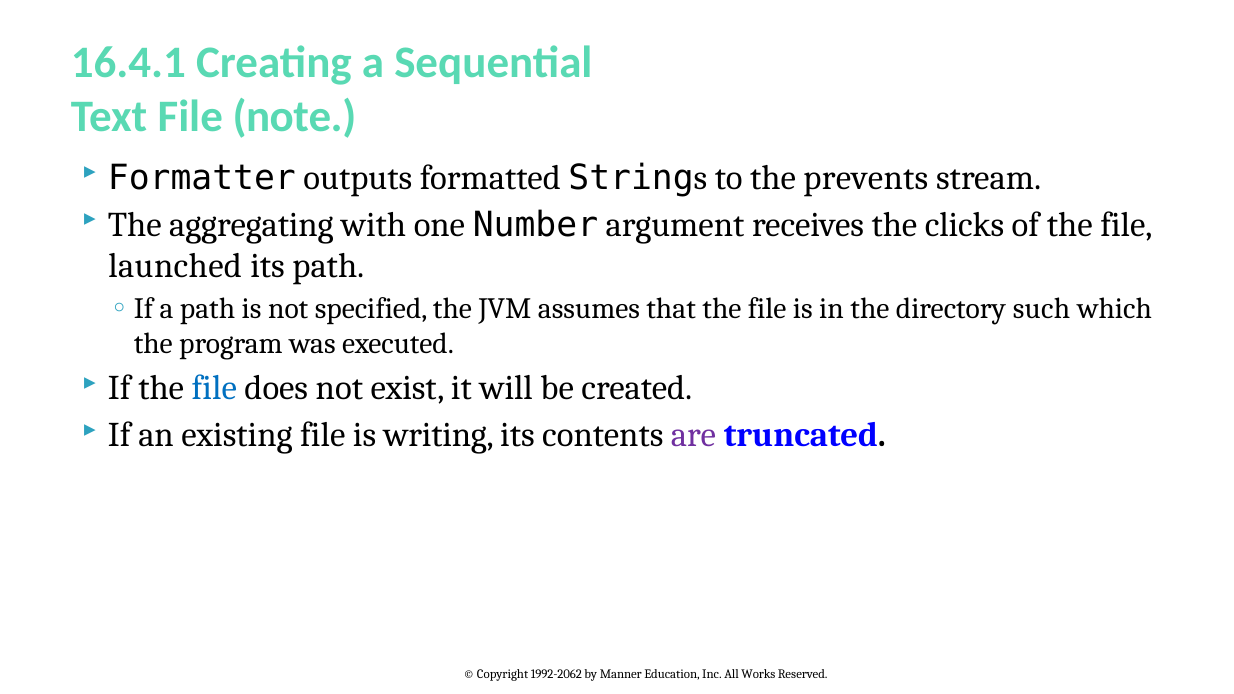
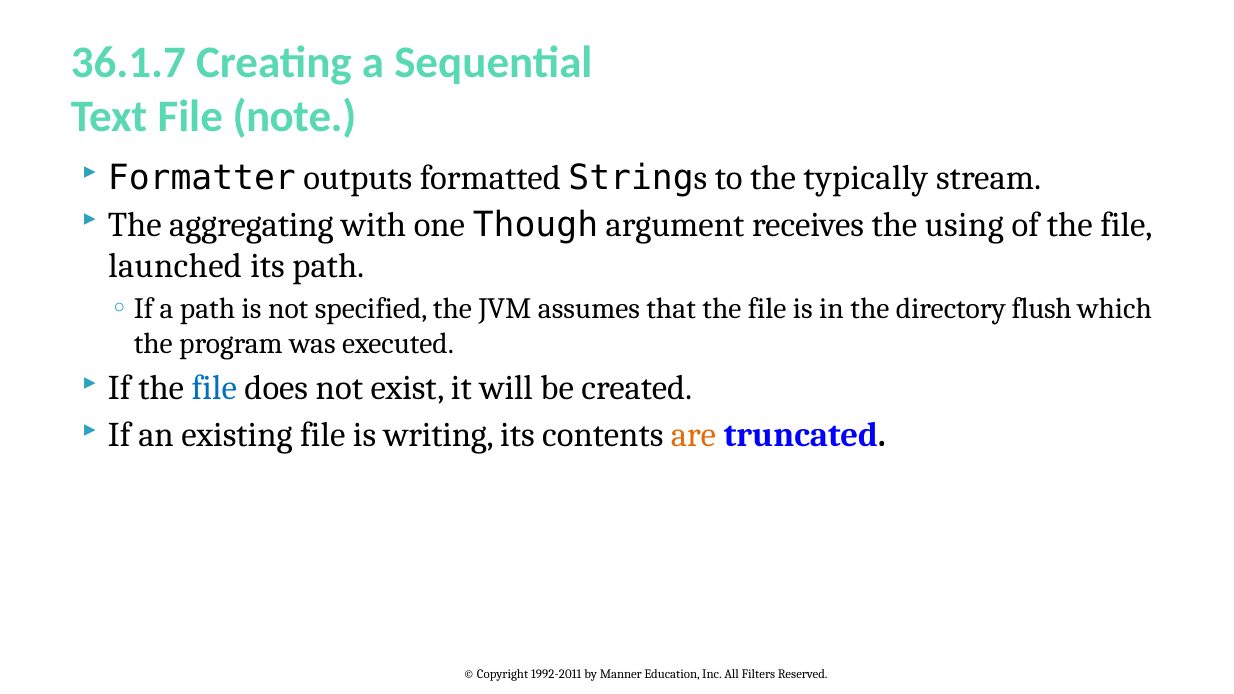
16.4.1: 16.4.1 -> 36.1.7 (128, 62)
prevents: prevents -> typically (866, 178)
Number: Number -> Though (536, 225)
clicks: clicks -> using (964, 225)
such: such -> flush (1042, 309)
are colour: purple -> orange (694, 435)
1992-2062: 1992-2062 -> 1992-2011 (556, 674)
Works: Works -> Filters (758, 674)
